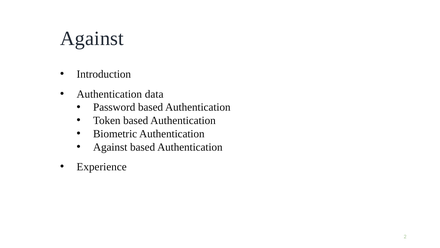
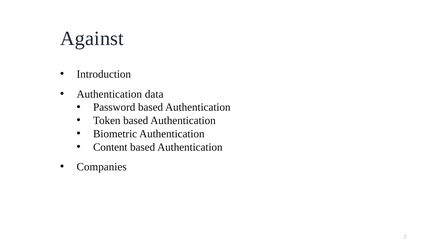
Against: Against -> Content (110, 147)
Experience: Experience -> Companies (102, 167)
